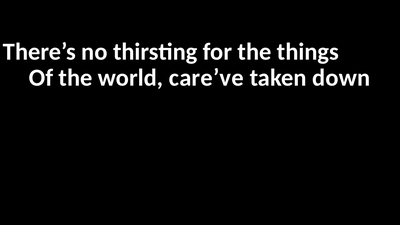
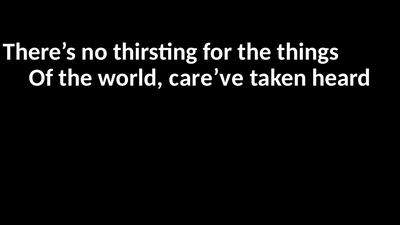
down: down -> heard (341, 78)
